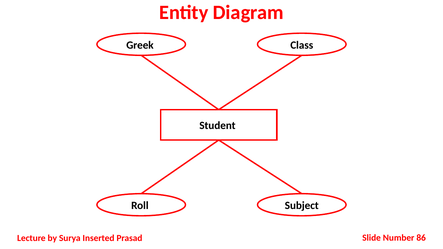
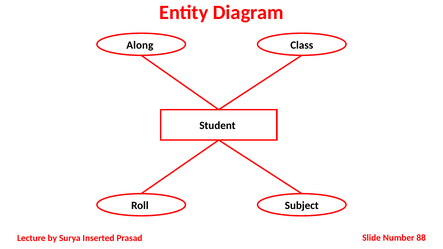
Greek: Greek -> Along (140, 45)
86: 86 -> 88 (421, 238)
